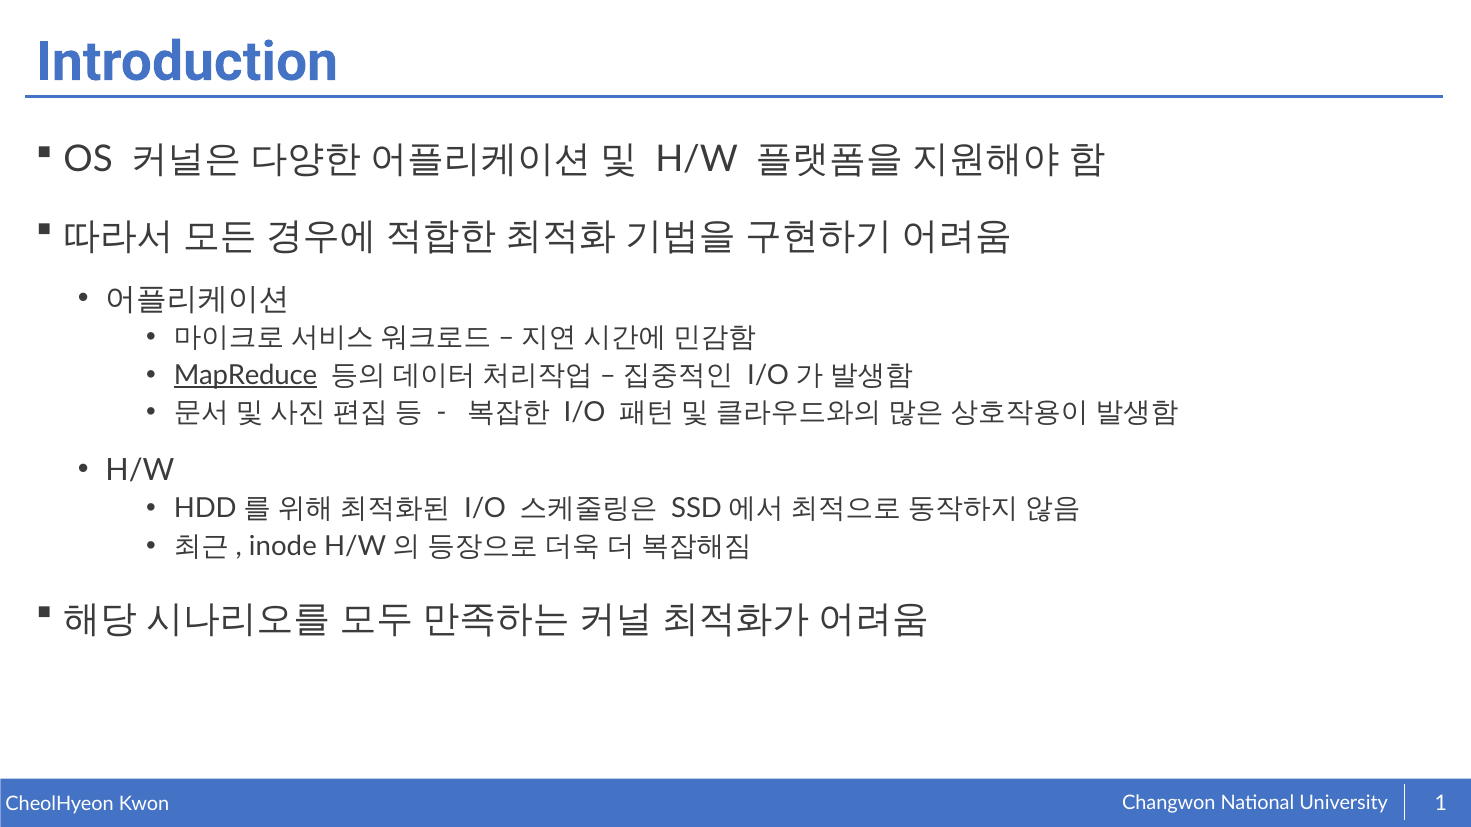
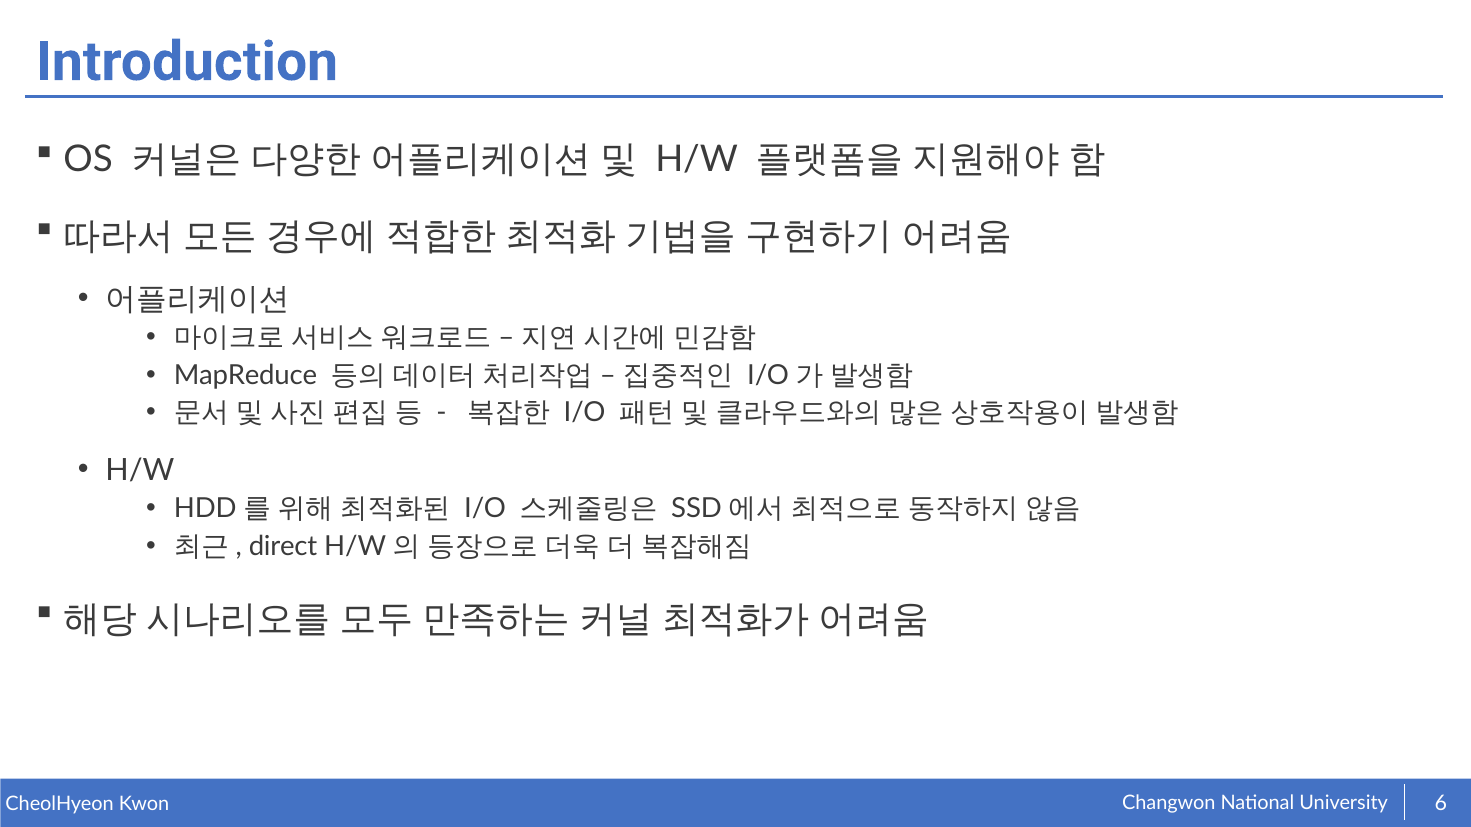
MapReduce underline: present -> none (245, 375)
inode: inode -> direct (283, 547)
1: 1 -> 6 (1441, 804)
